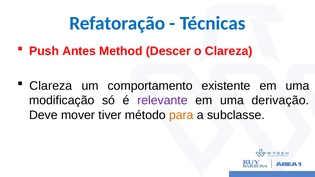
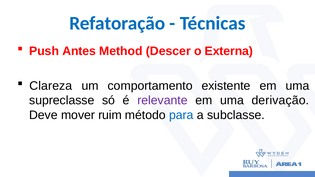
o Clareza: Clareza -> Externa (229, 51)
modificação: modificação -> supreclasse (62, 101)
tiver: tiver -> ruim (110, 115)
para colour: orange -> blue (181, 115)
